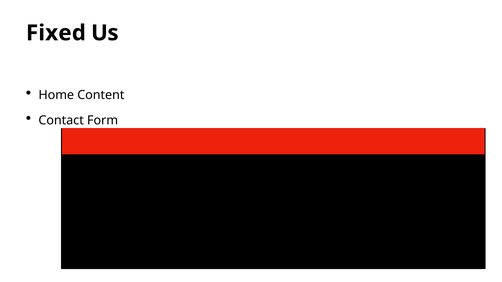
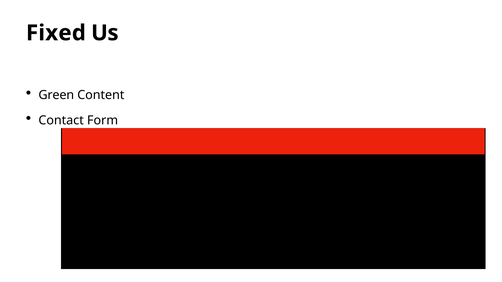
Home: Home -> Green (56, 95)
